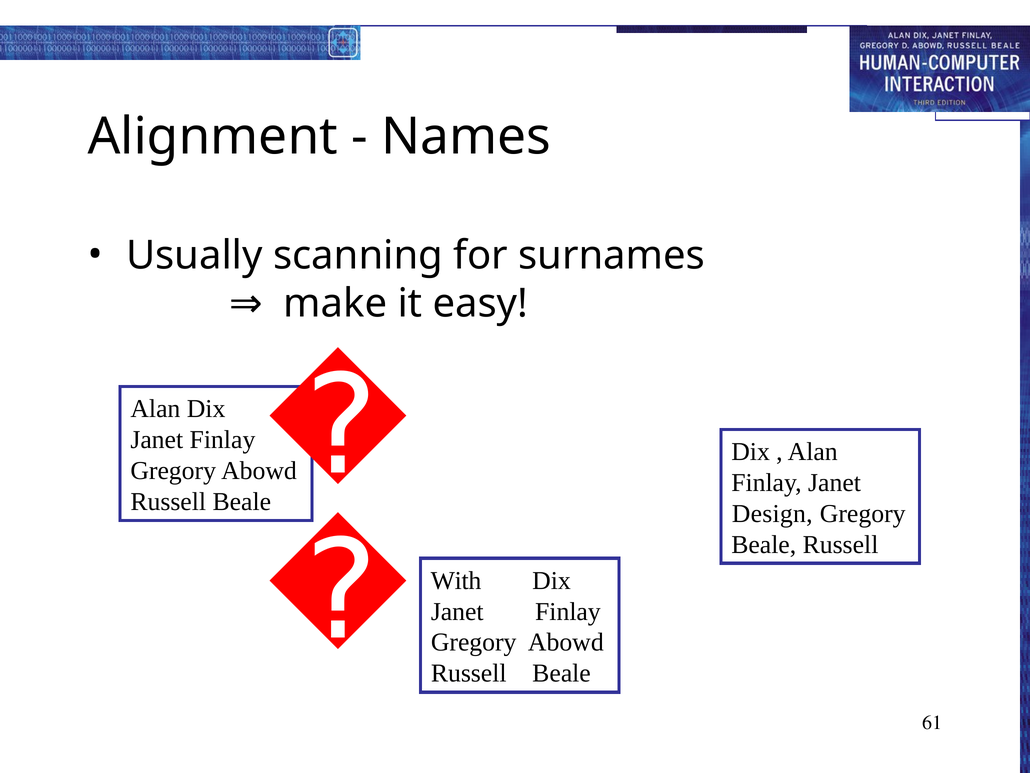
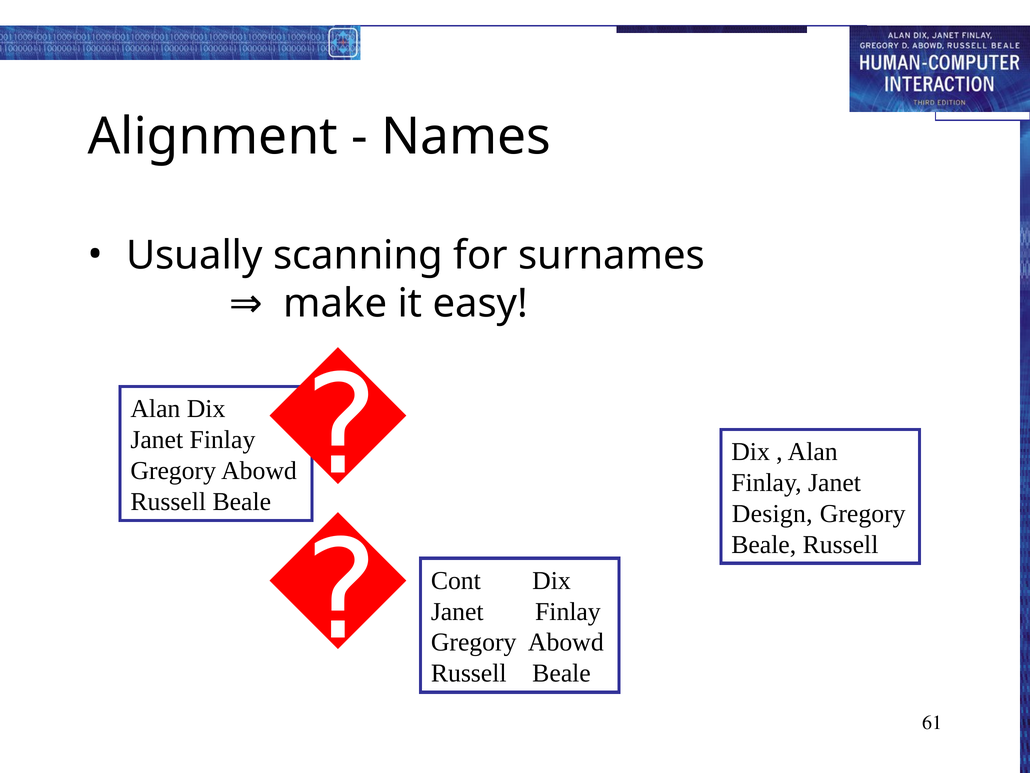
With: With -> Cont (456, 580)
